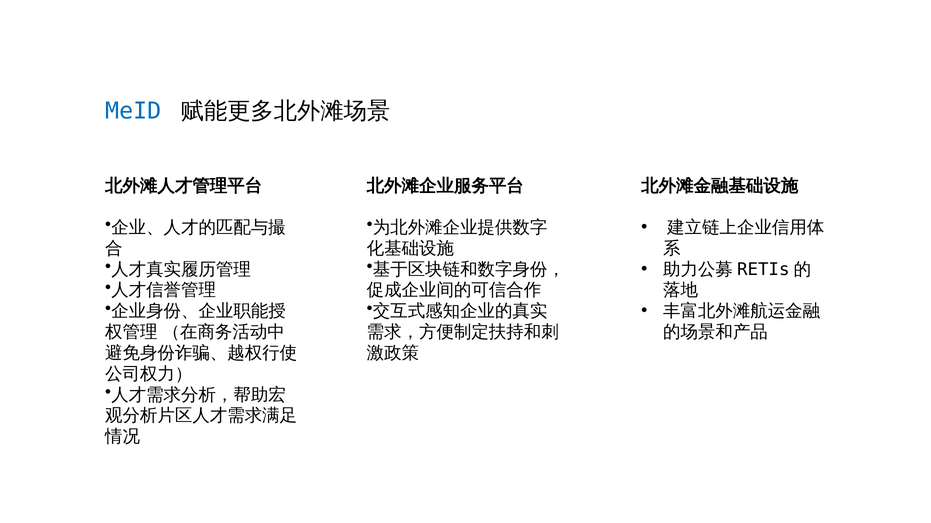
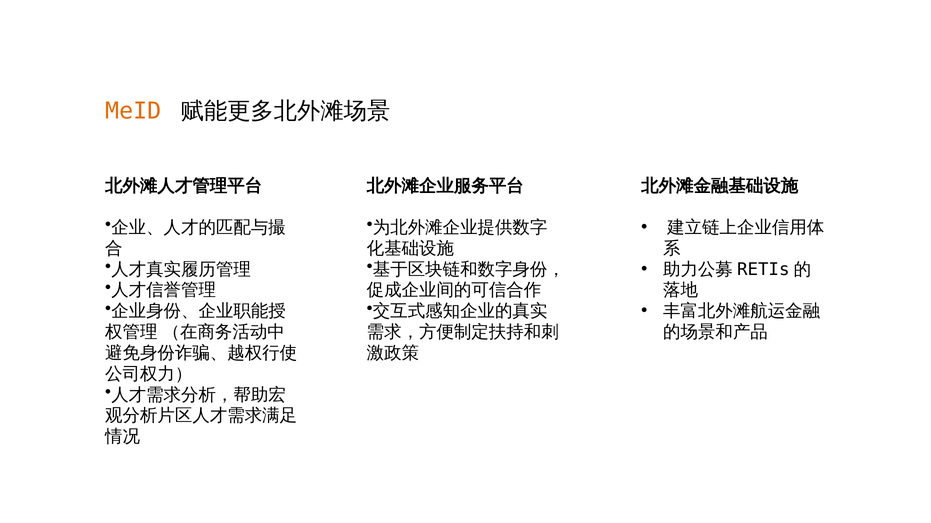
MeID colour: blue -> orange (133, 111)
